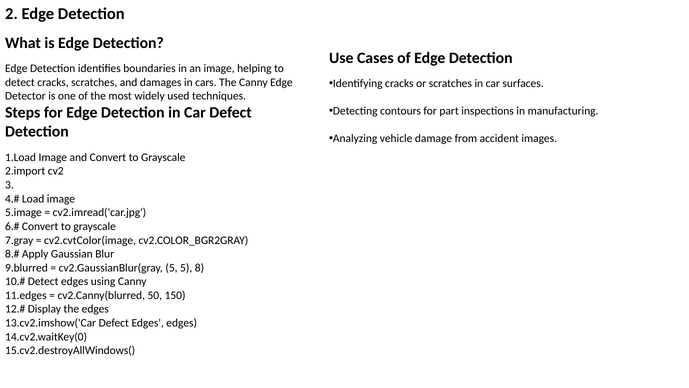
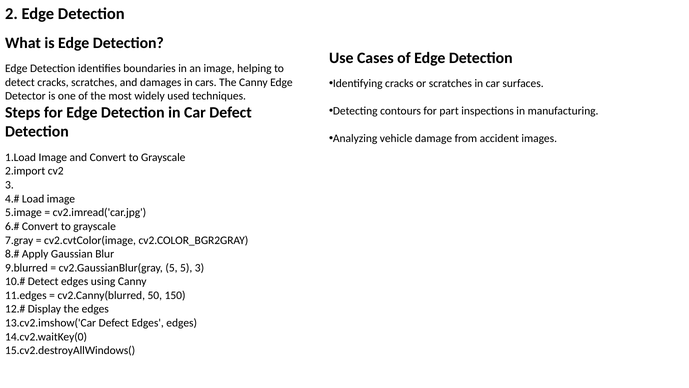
5 8: 8 -> 3 (199, 267)
